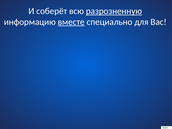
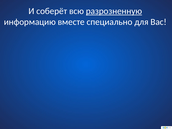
вместе underline: present -> none (71, 22)
